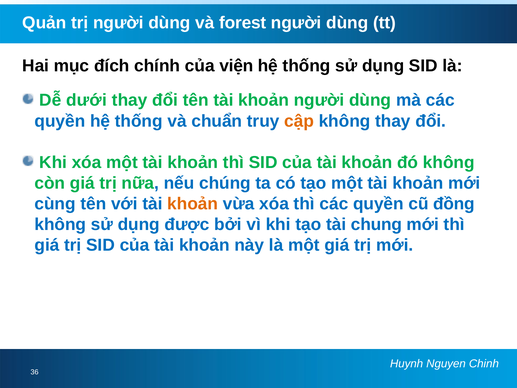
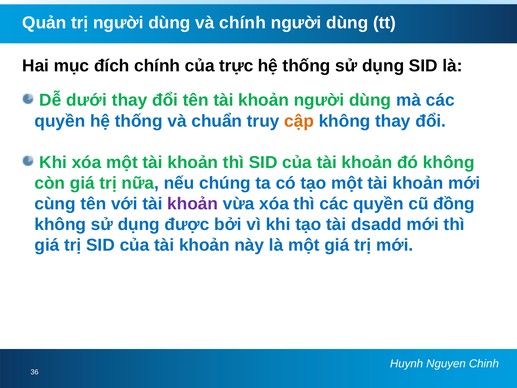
và forest: forest -> chính (243, 23)
viện: viện -> trực (236, 66)
khoản colour: orange -> purple (193, 204)
chung: chung -> dsadd (376, 224)
